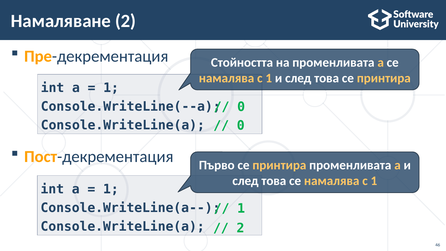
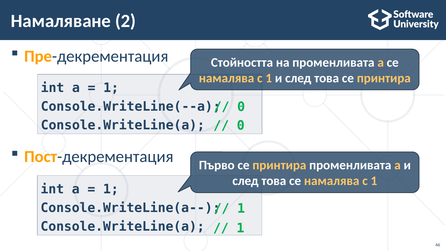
2: 2 -> 1 (240, 228)
